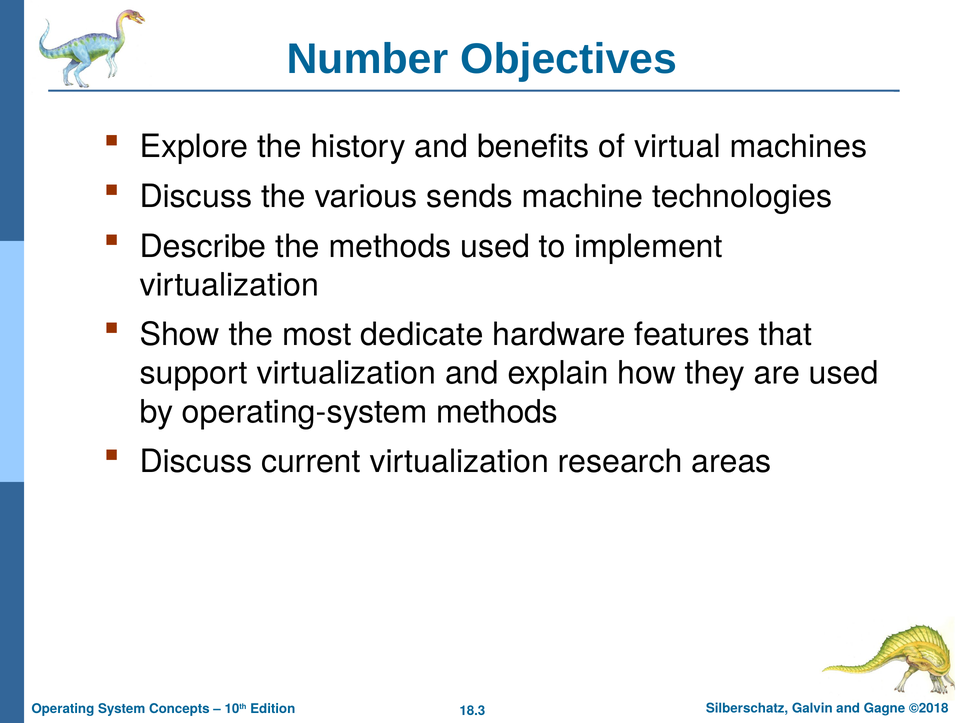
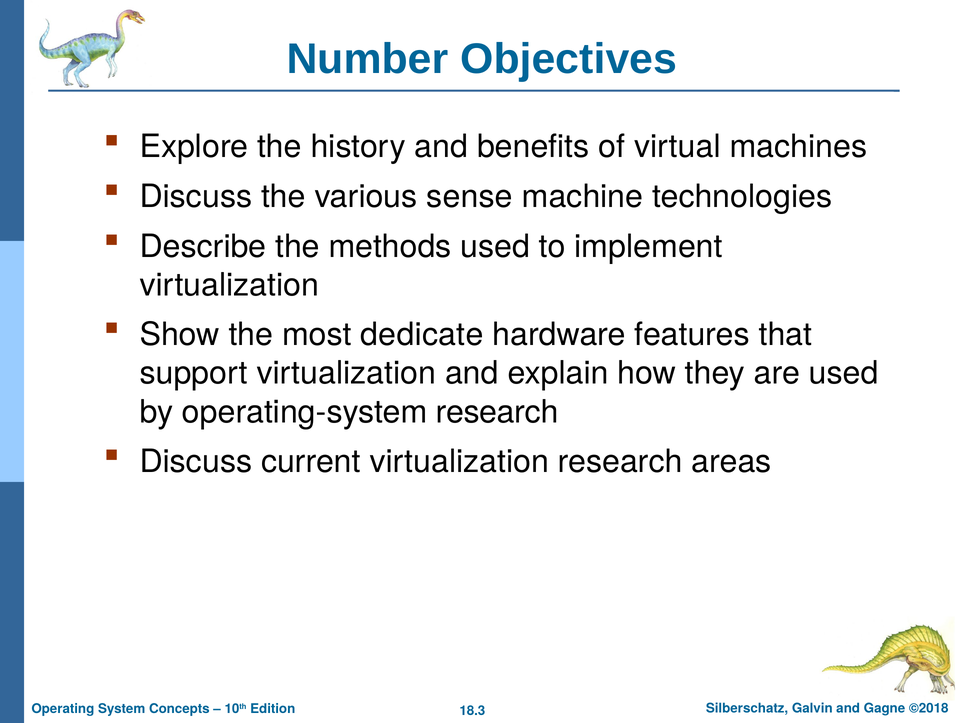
sends: sends -> sense (470, 197)
operating-system methods: methods -> research (497, 412)
